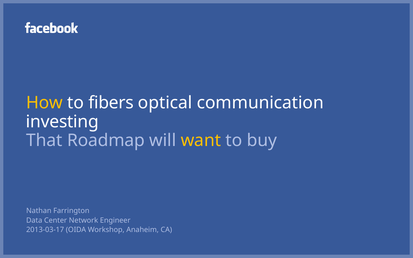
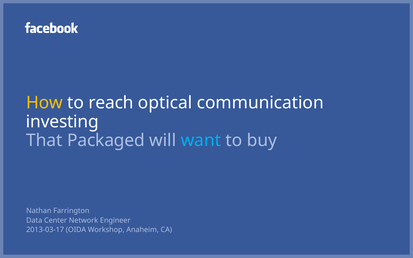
fibers: fibers -> reach (111, 103)
Roadmap: Roadmap -> Packaged (106, 140)
want colour: yellow -> light blue (201, 140)
